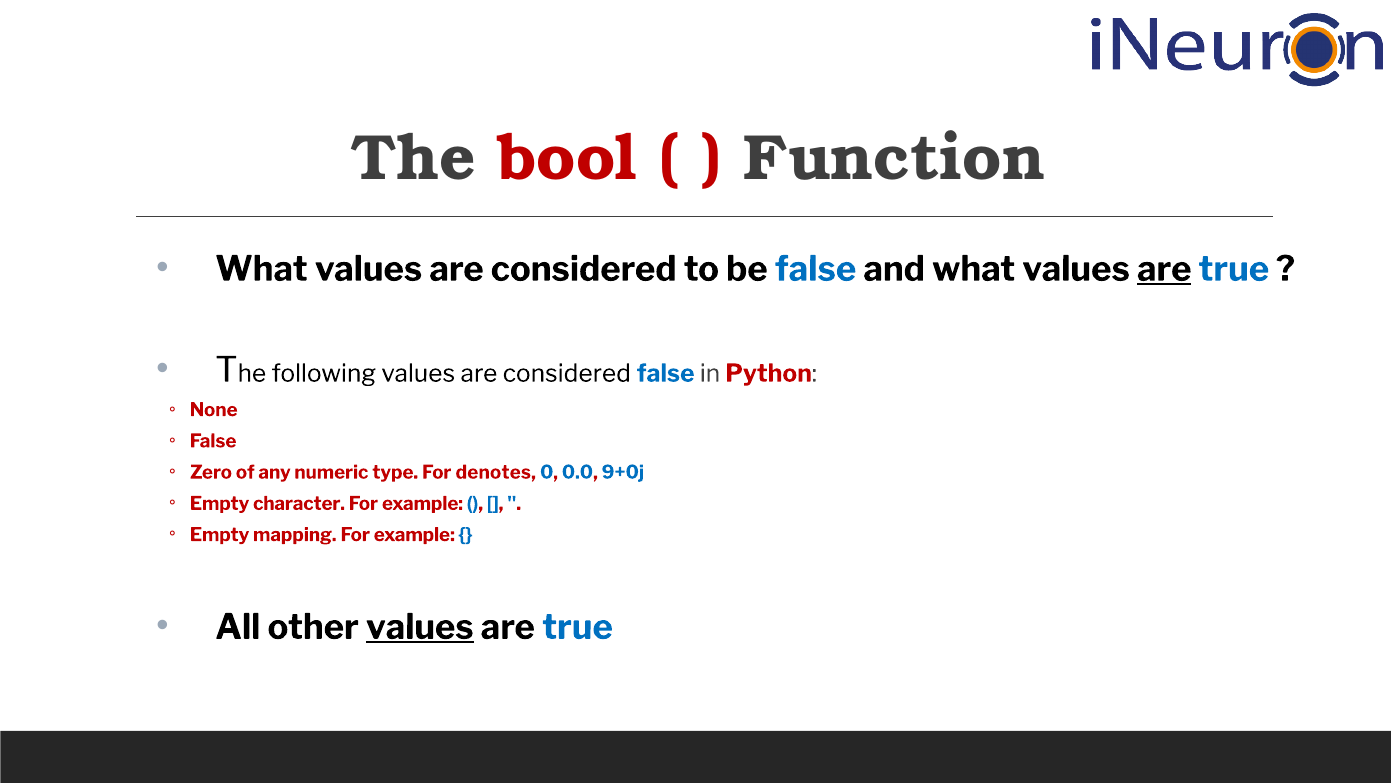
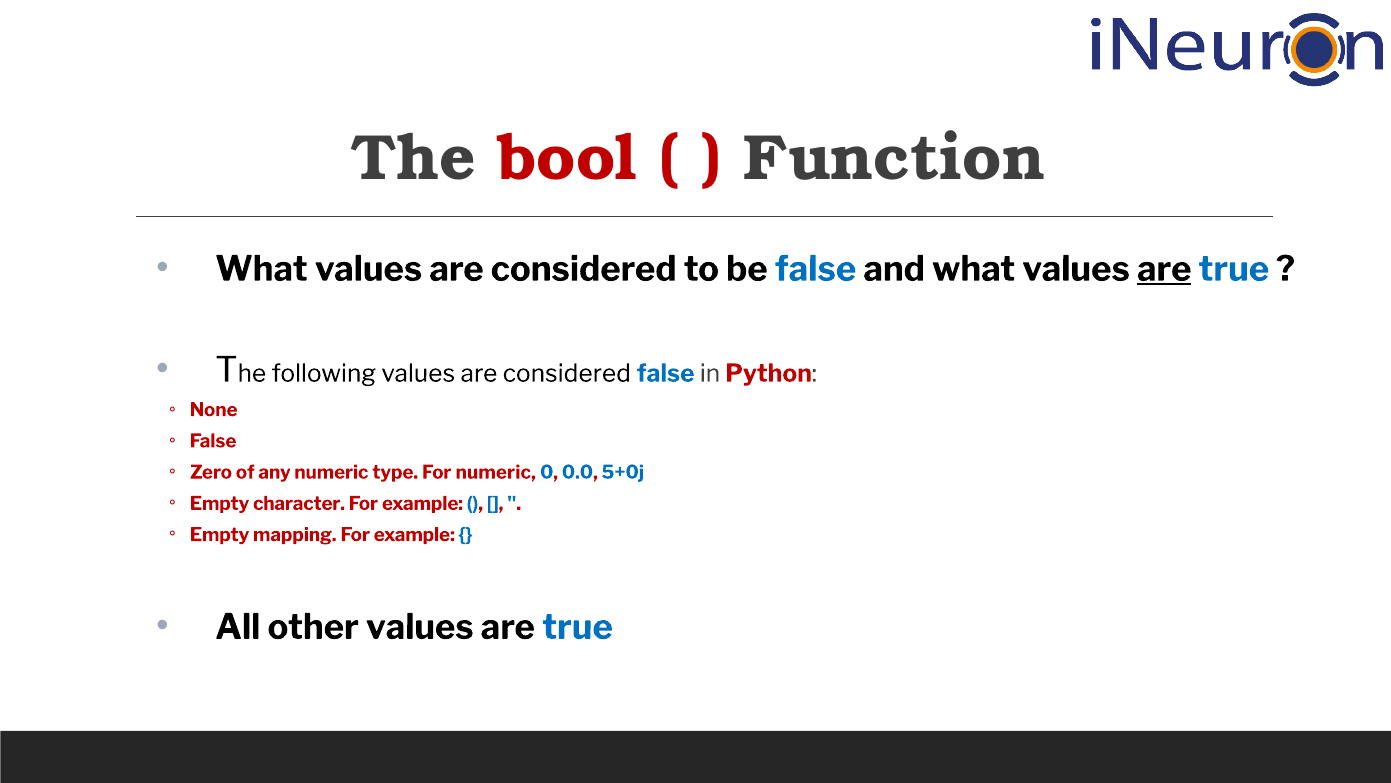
For denotes: denotes -> numeric (496, 472)
9+0j: 9+0j -> 5+0j (623, 472)
values underline: present -> none (420, 627)
